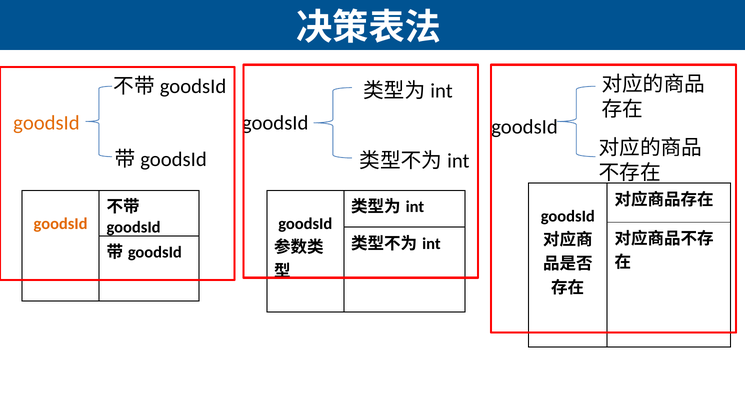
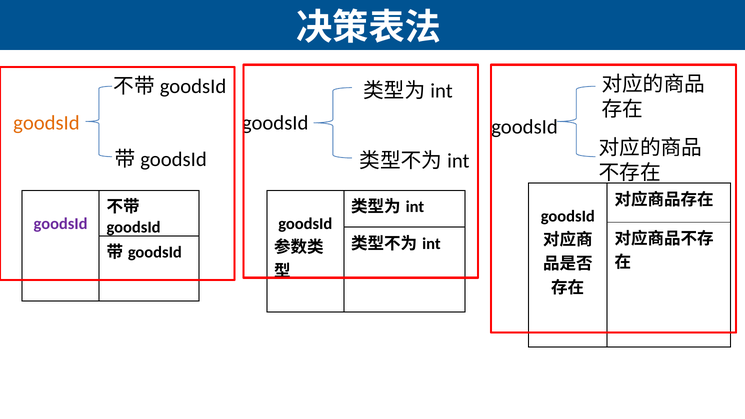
goodsId colour: orange -> purple (61, 224)
